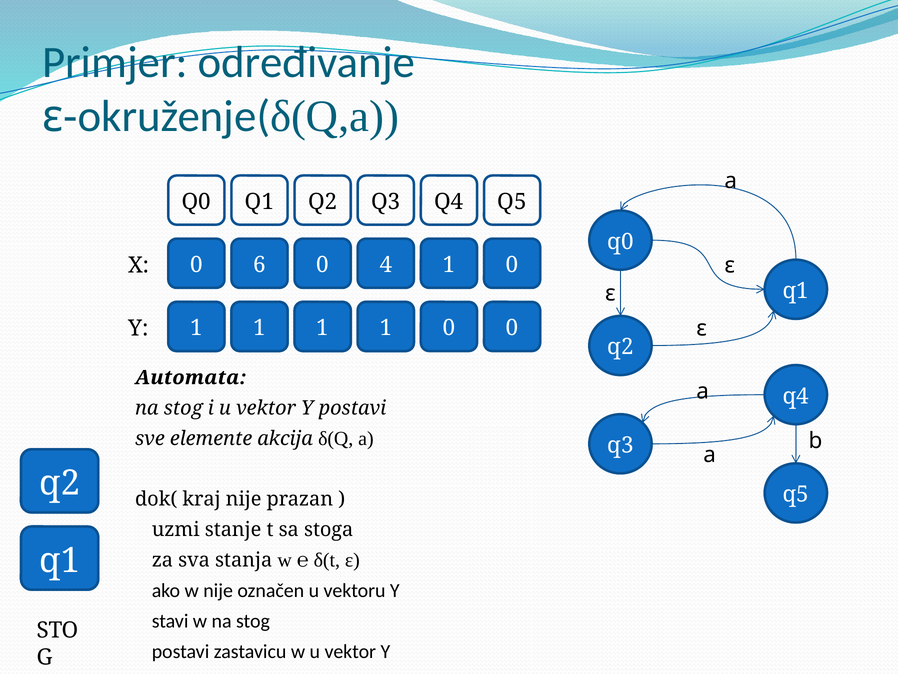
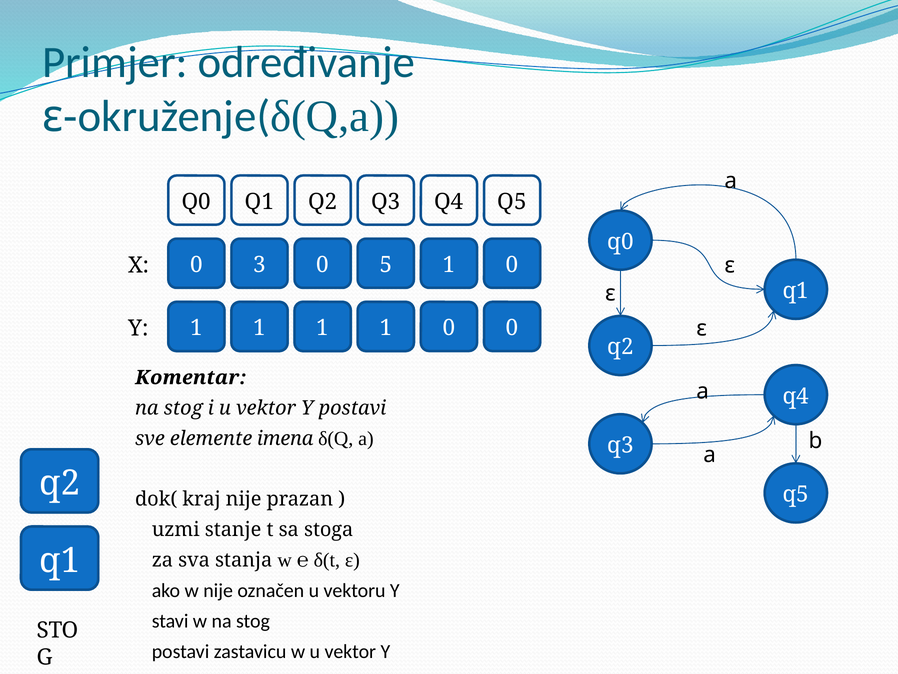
6: 6 -> 3 (260, 265)
4: 4 -> 5 (386, 265)
Automata: Automata -> Komentar (191, 377)
akcija: akcija -> imena (285, 438)
